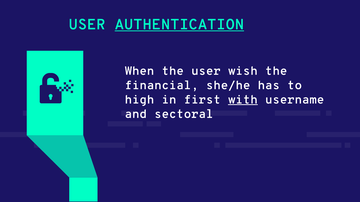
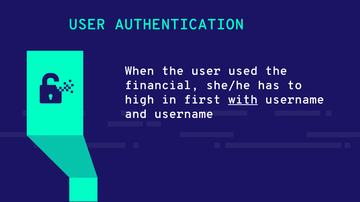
AUTHENTICATION underline: present -> none (179, 24)
wish: wish -> used (243, 71)
and sectoral: sectoral -> username (184, 114)
